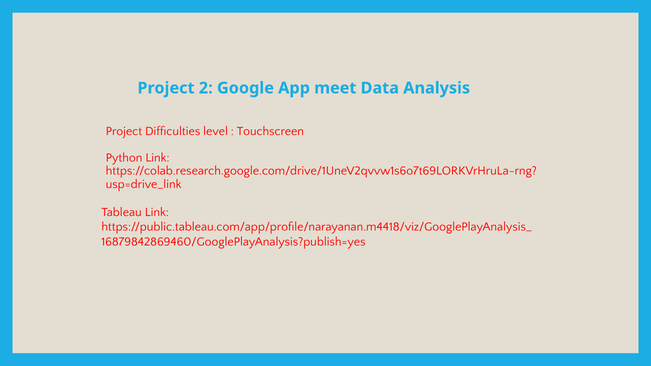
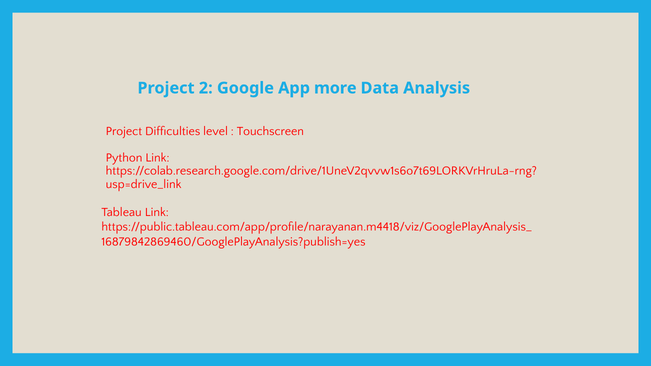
meet: meet -> more (335, 88)
